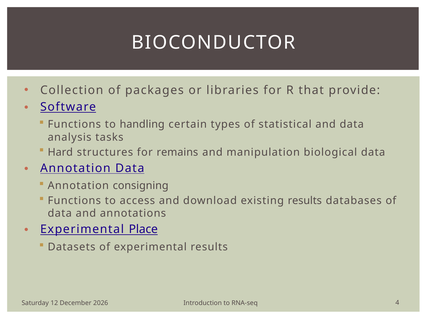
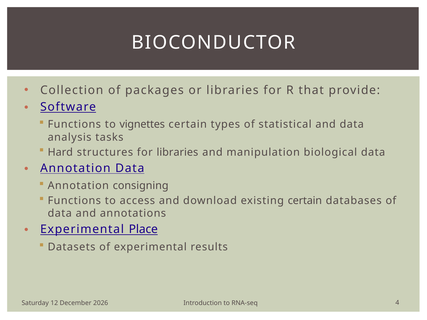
handling: handling -> vignettes (142, 125)
for remains: remains -> libraries (177, 152)
existing results: results -> certain (305, 201)
